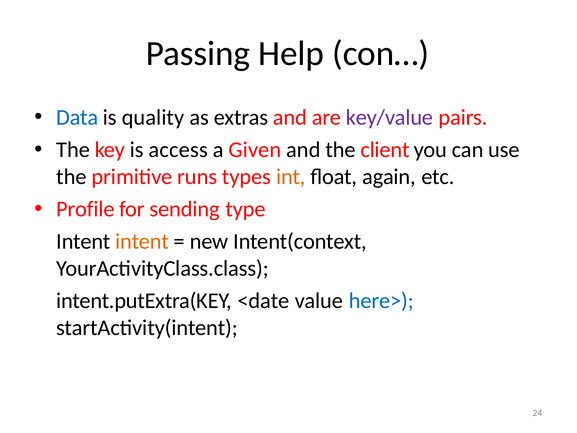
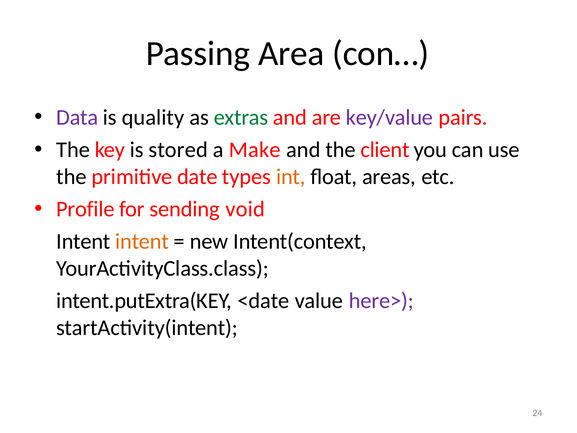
Help: Help -> Area (291, 54)
Data colour: blue -> purple (77, 117)
extras colour: black -> green (241, 117)
access: access -> stored (178, 150)
Given: Given -> Make (255, 150)
runs: runs -> date (197, 177)
again: again -> areas (389, 177)
type: type -> void (245, 209)
here> colour: blue -> purple (381, 301)
